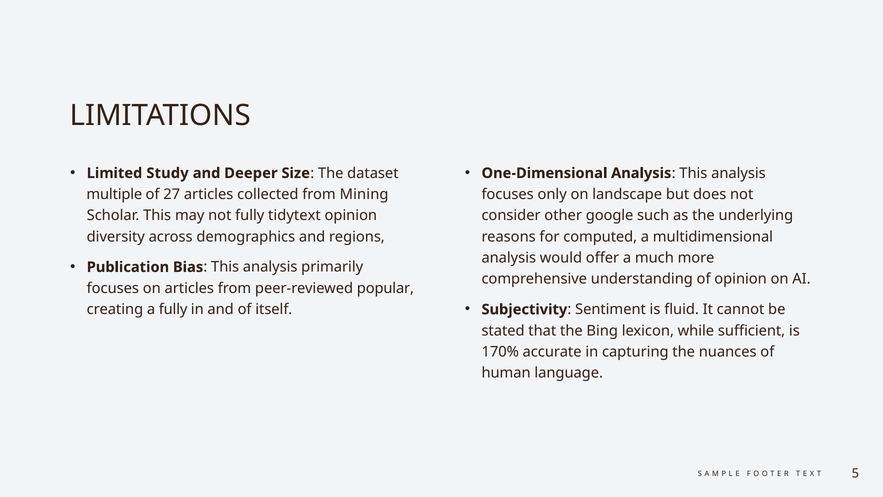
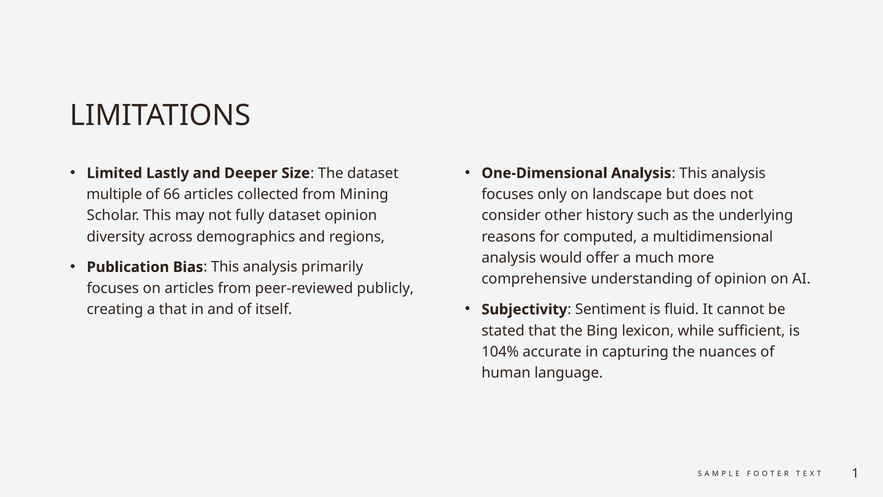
Study: Study -> Lastly (168, 173)
27: 27 -> 66 (172, 194)
fully tidytext: tidytext -> dataset (294, 215)
google: google -> history (610, 215)
popular: popular -> publicly (385, 288)
a fully: fully -> that (173, 309)
170%: 170% -> 104% (500, 352)
5: 5 -> 1 (855, 473)
